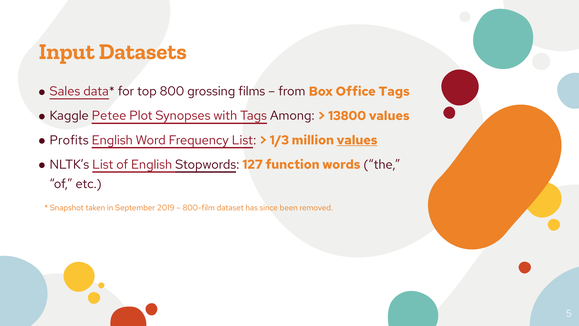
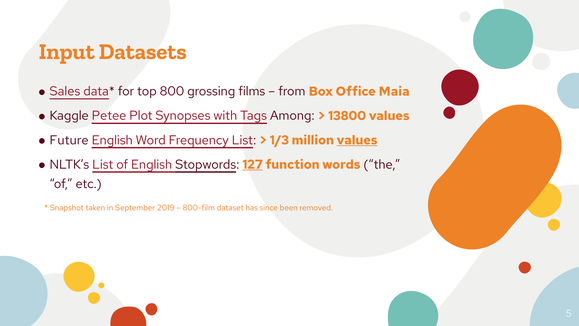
Office Tags: Tags -> Maia (394, 91)
Profits: Profits -> Future (69, 140)
127 underline: none -> present (253, 164)
